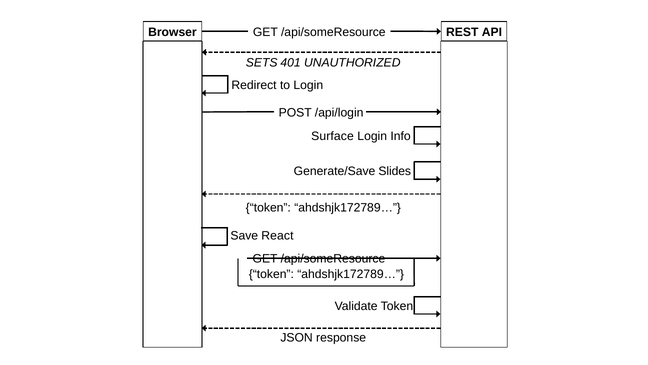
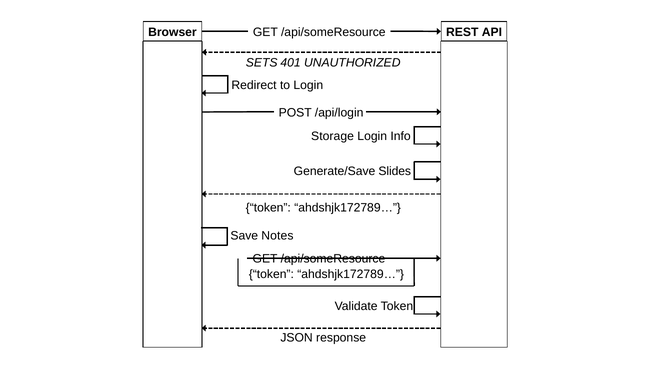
Surface: Surface -> Storage (333, 136)
React: React -> Notes (277, 236)
